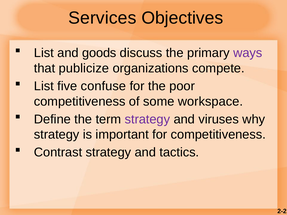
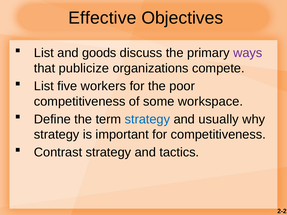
Services: Services -> Effective (102, 18)
confuse: confuse -> workers (103, 86)
strategy colour: purple -> blue (147, 119)
viruses: viruses -> usually (219, 119)
